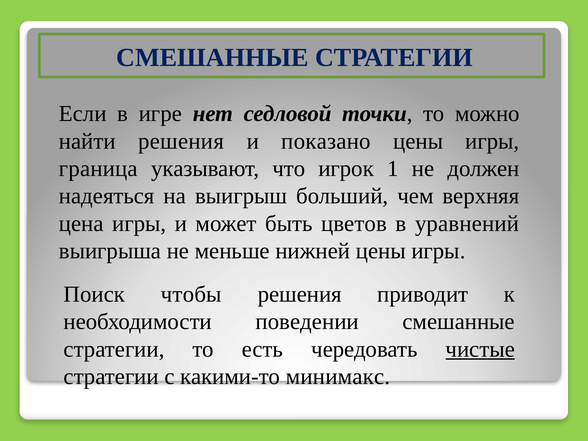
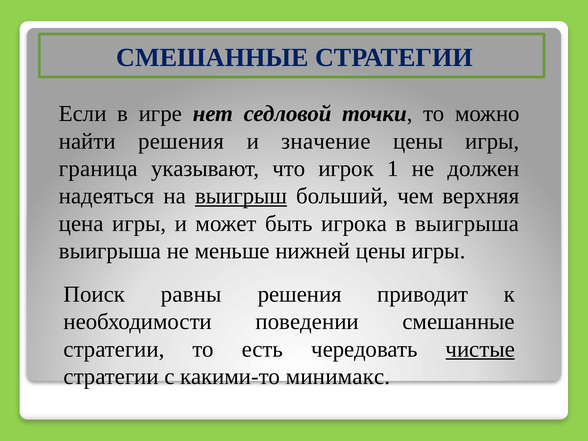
показано: показано -> значение (326, 141)
выигрыш underline: none -> present (241, 196)
цветов: цветов -> игрока (354, 223)
в уравнений: уравнений -> выигрыша (467, 223)
чтобы: чтобы -> равны (191, 294)
